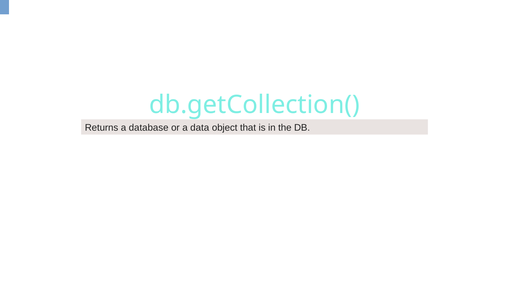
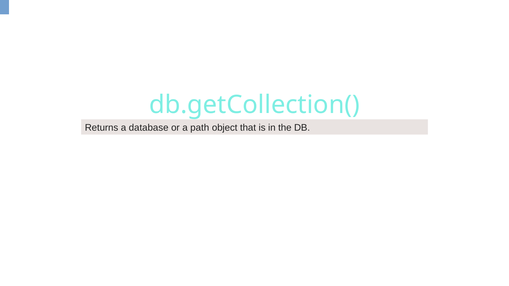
data: data -> path (200, 128)
